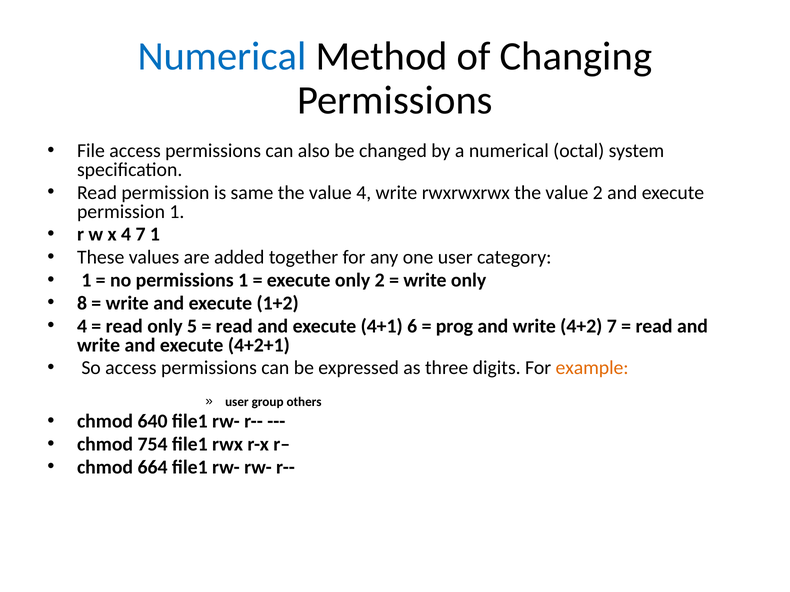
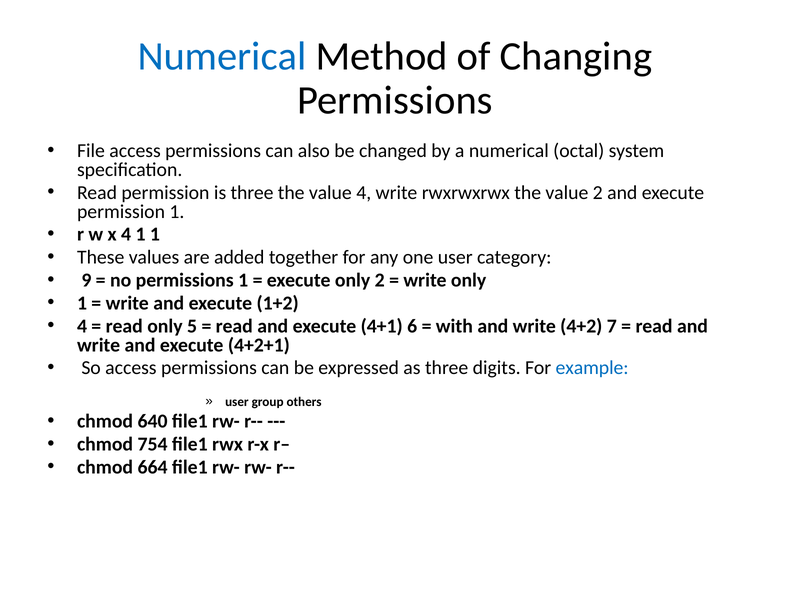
is same: same -> three (252, 193)
4 7: 7 -> 1 (141, 235)
1: 1 -> 9 (86, 280)
8: 8 -> 1 (82, 303)
prog: prog -> with (454, 326)
example colour: orange -> blue (592, 368)
